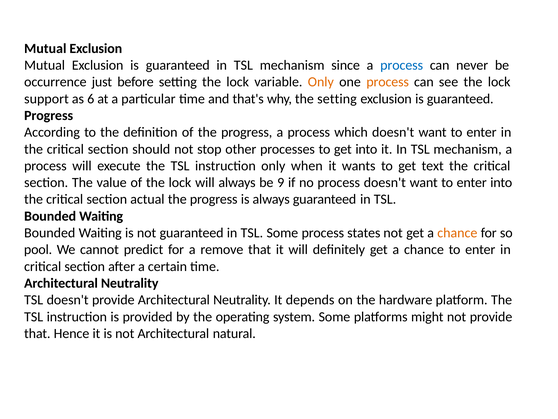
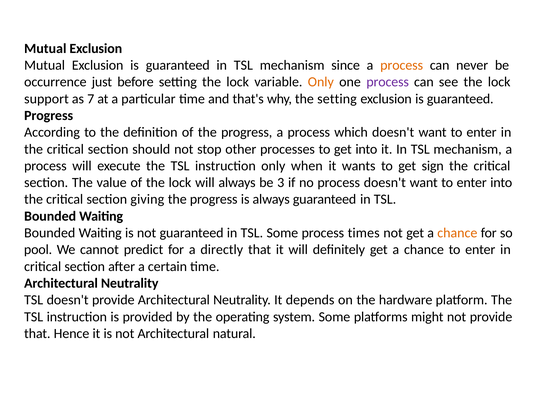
process colour: blue -> orange (402, 65)
process colour: orange -> purple (388, 82)
6: 6 -> 7 (91, 99)
text: text -> sign (433, 166)
9: 9 -> 3 (281, 182)
actual: actual -> giving (147, 199)
states: states -> times (364, 233)
remove: remove -> directly (222, 249)
